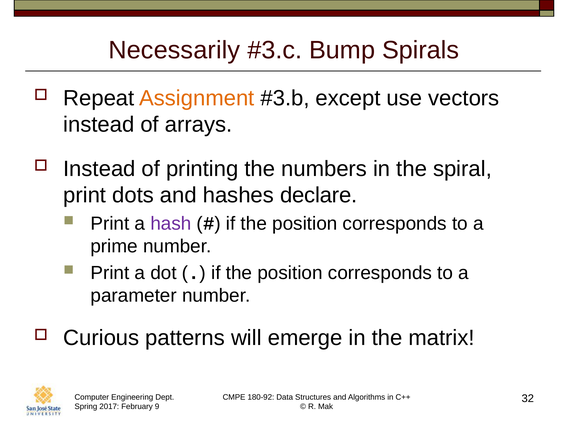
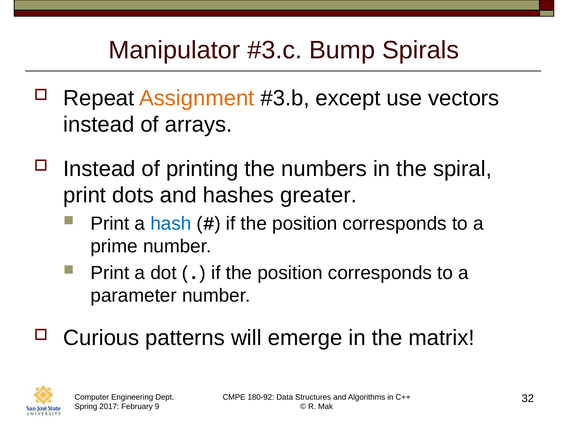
Necessarily: Necessarily -> Manipulator (174, 50)
declare: declare -> greater (319, 195)
hash colour: purple -> blue (171, 224)
